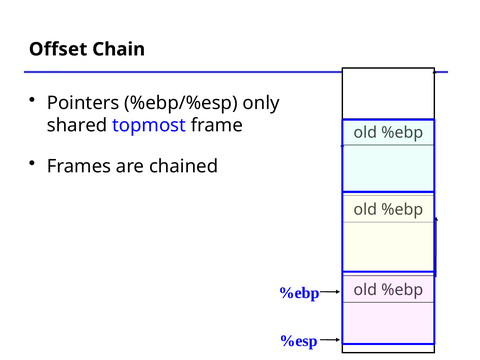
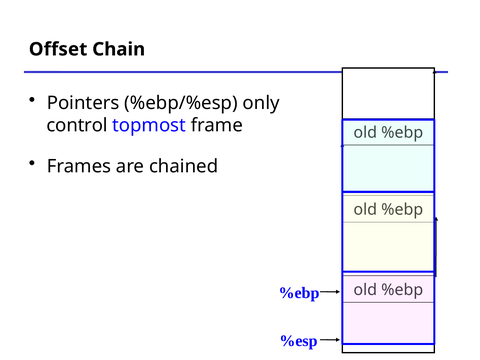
shared: shared -> control (77, 125)
